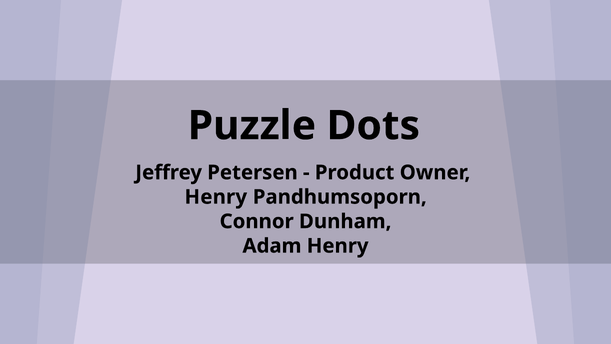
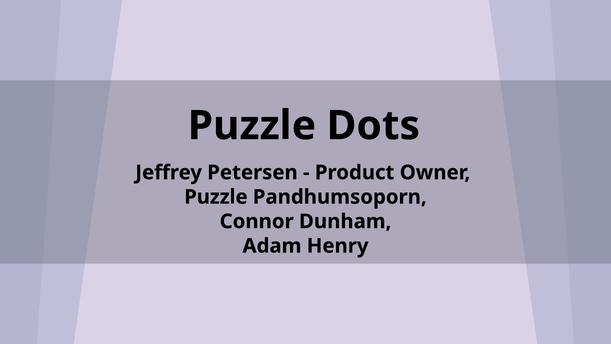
Henry: Henry -> Puzzle (216, 197)
